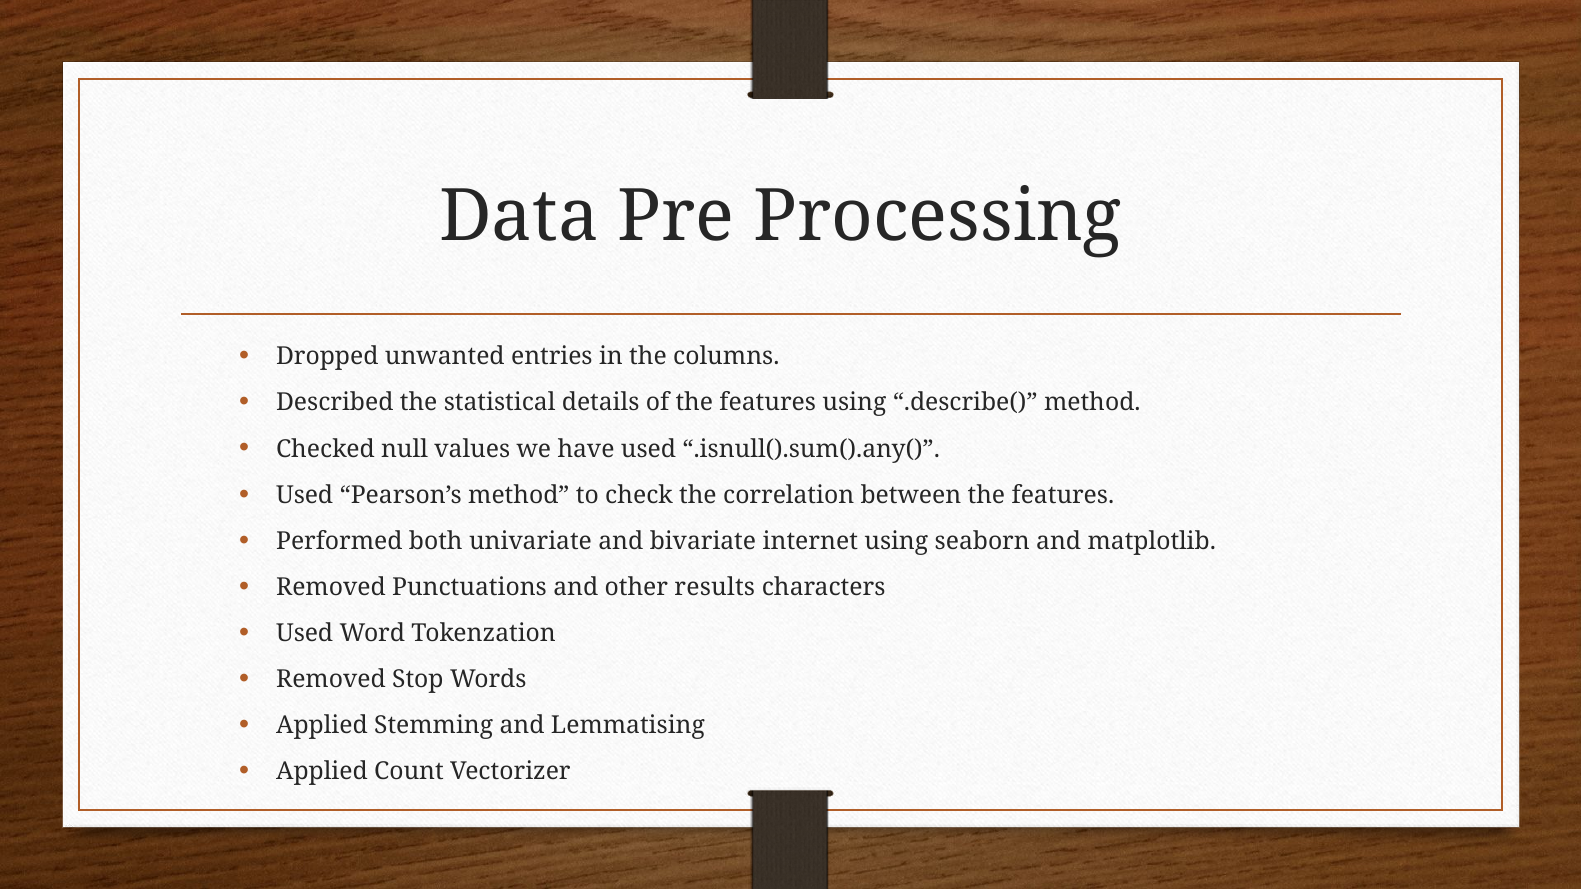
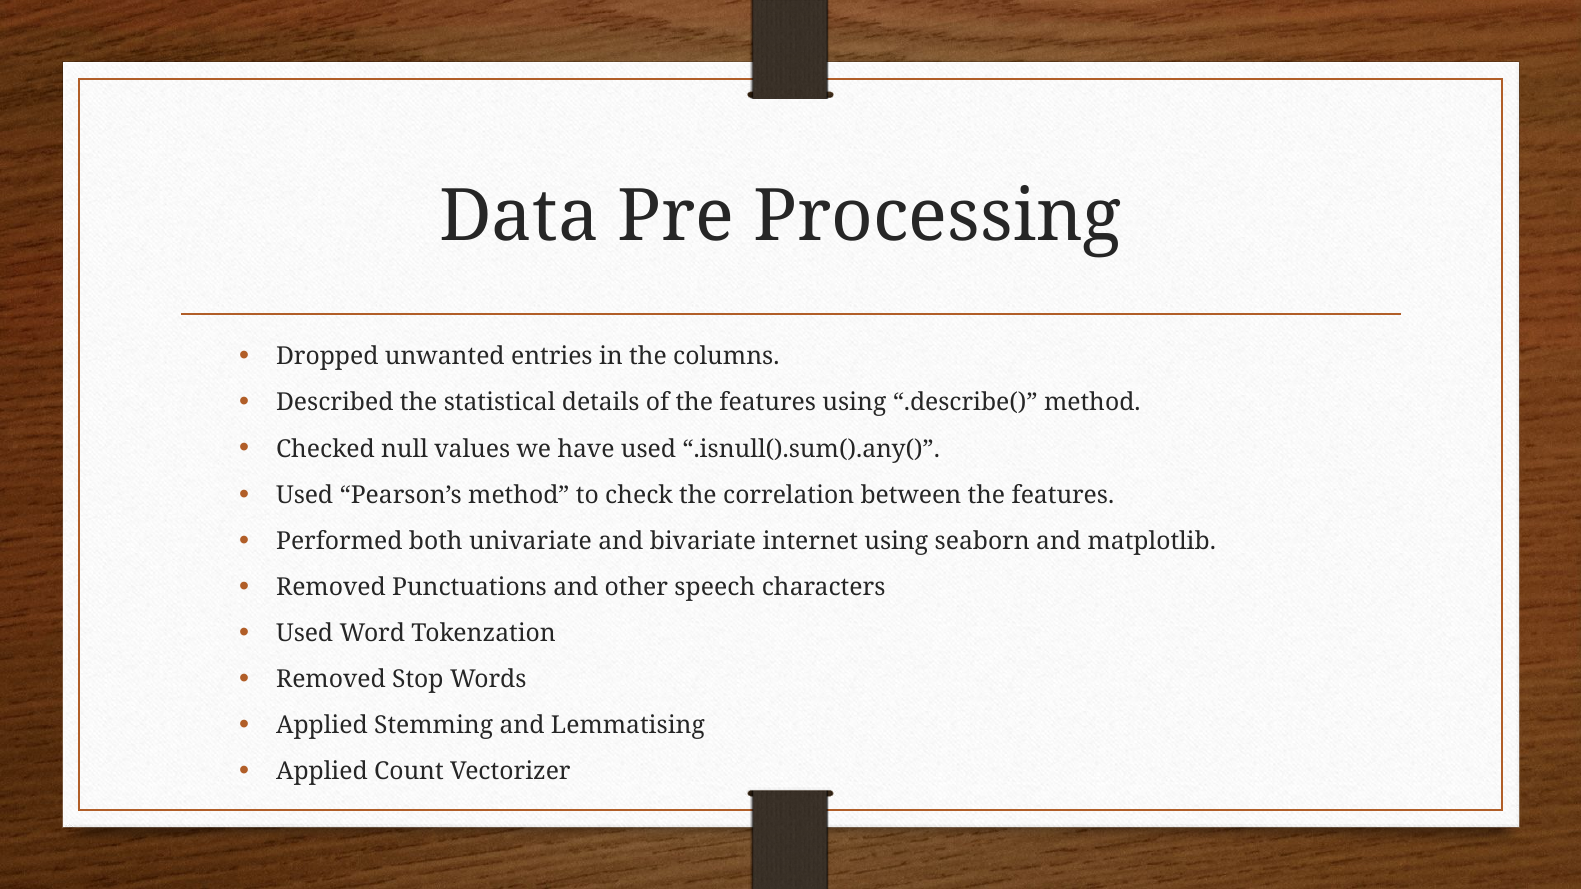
results: results -> speech (715, 587)
